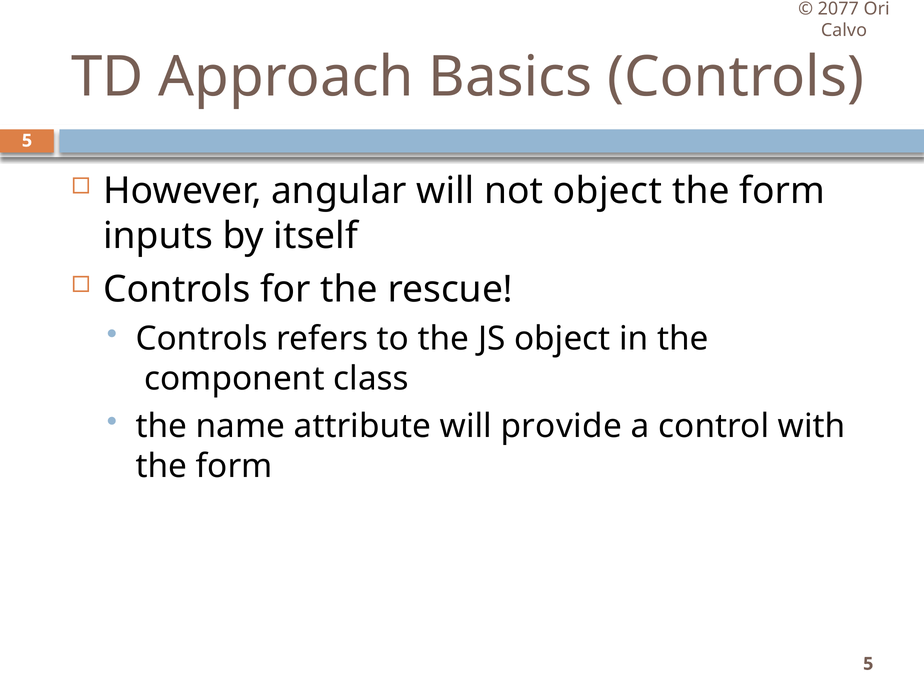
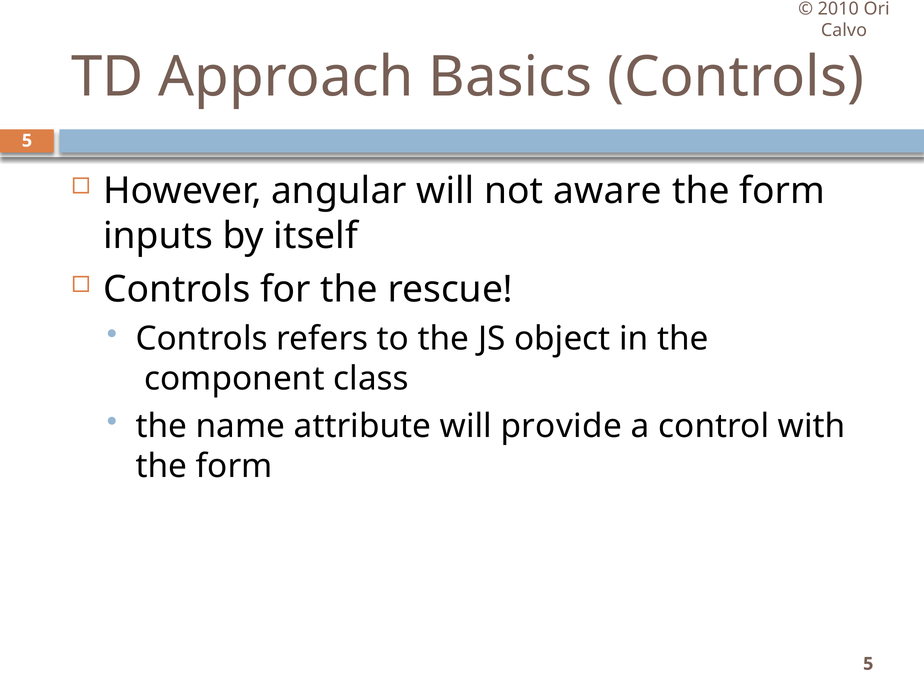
2077: 2077 -> 2010 (838, 9)
not object: object -> aware (607, 191)
